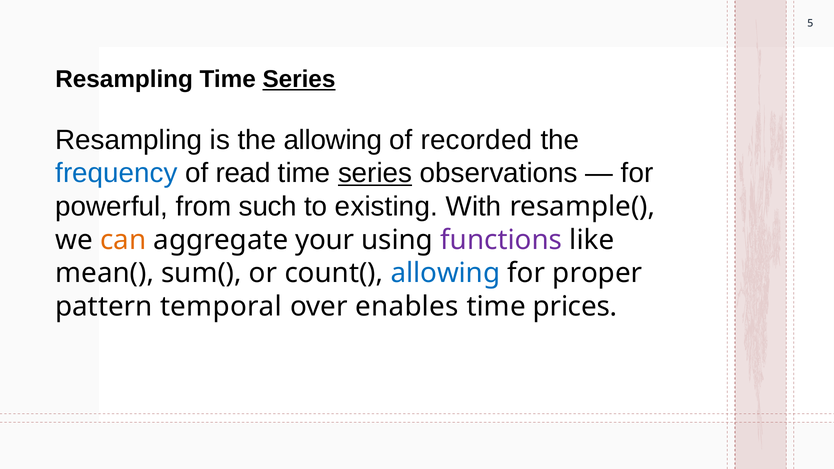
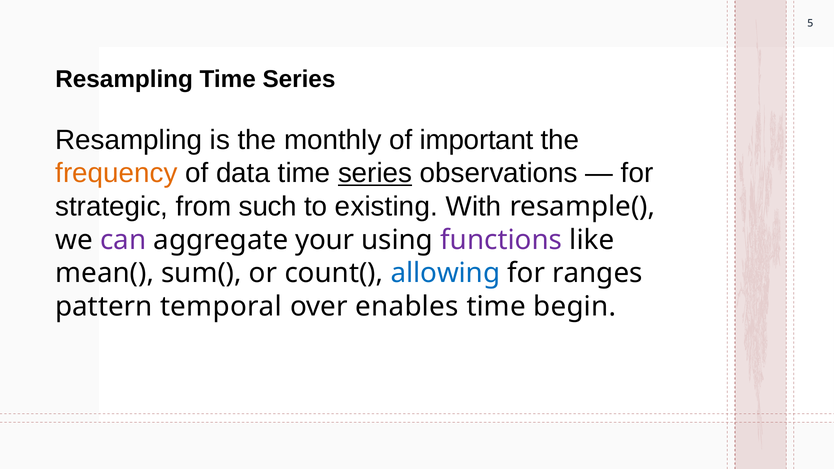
Series underline: present -> none (299, 79)
the allowing: allowing -> monthly (333, 140)
recorded: recorded -> important (477, 140)
frequency colour: blue -> orange (116, 173)
read: read -> data (243, 173)
powerful: powerful -> strategic (112, 207)
can colour: orange -> purple (123, 240)
proper: proper -> ranges (597, 273)
prices: prices -> begin (575, 307)
